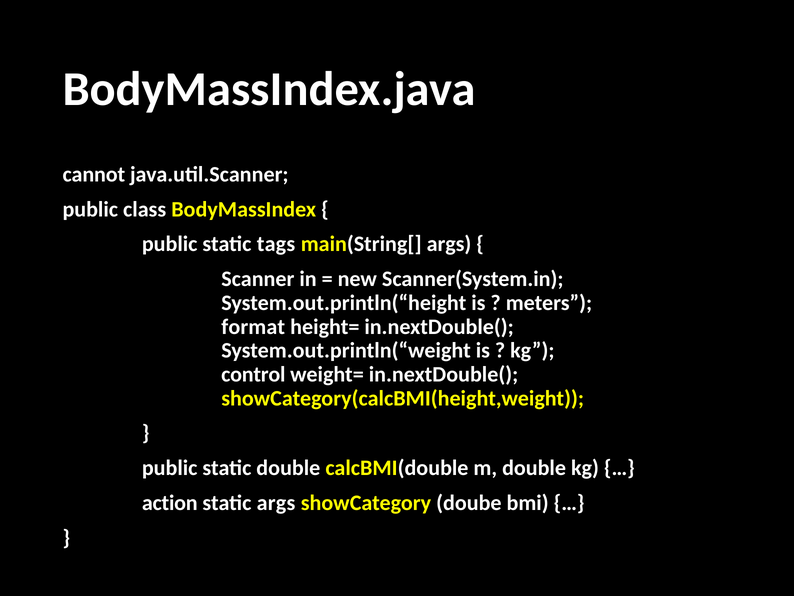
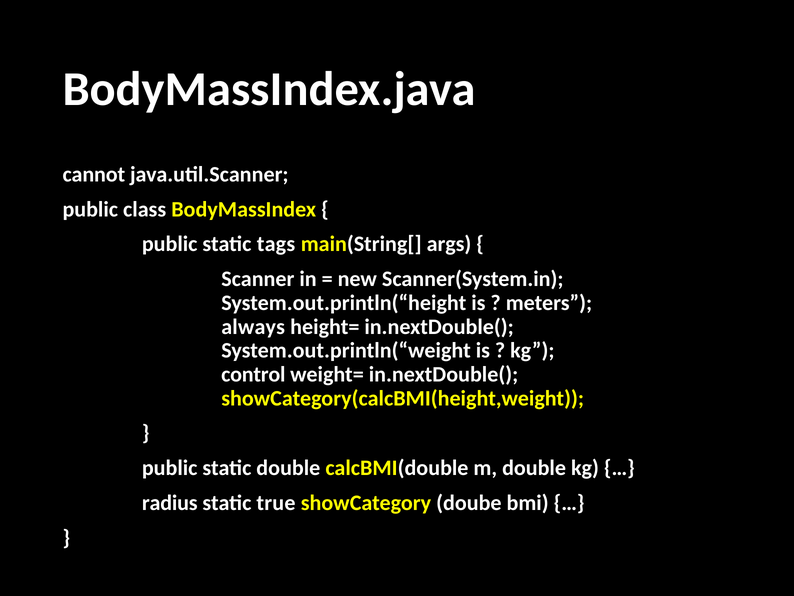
format: format -> always (253, 326)
action: action -> radius (170, 503)
static args: args -> true (276, 503)
